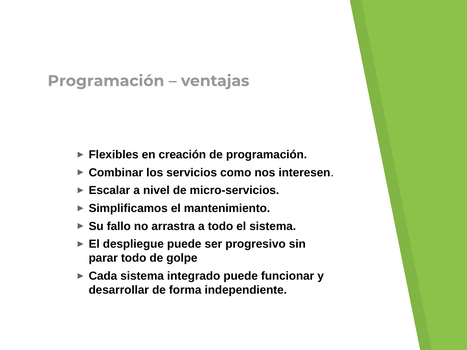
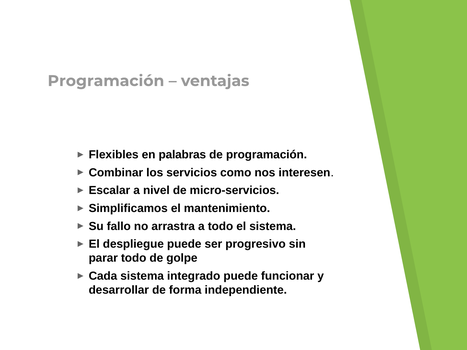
creación: creación -> palabras (182, 155)
